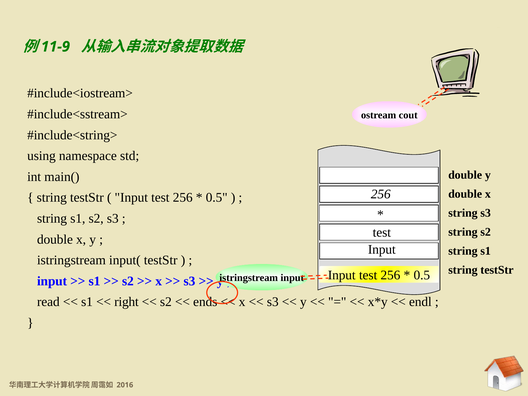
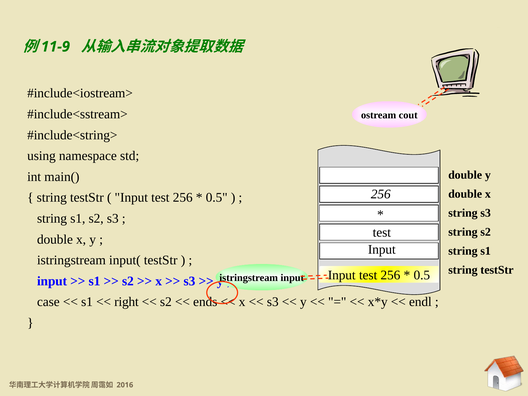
read: read -> case (48, 302)
